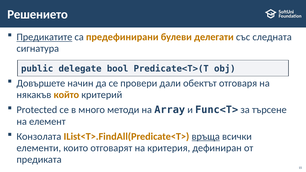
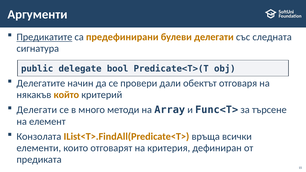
Решението: Решението -> Аргументи (37, 14)
Довършете: Довършете -> Делегатите (41, 83)
Protected: Protected -> Делегати (37, 110)
връща underline: present -> none (206, 137)
